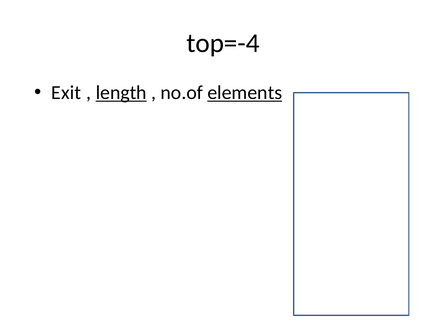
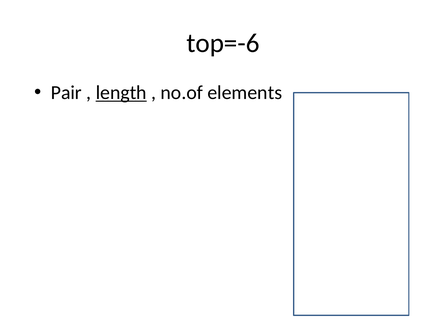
top=-4: top=-4 -> top=-6 (223, 43)
Exit: Exit -> Pair (66, 93)
elements underline: present -> none (245, 93)
